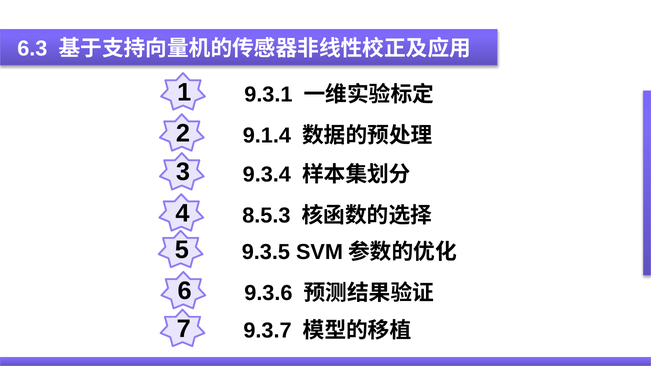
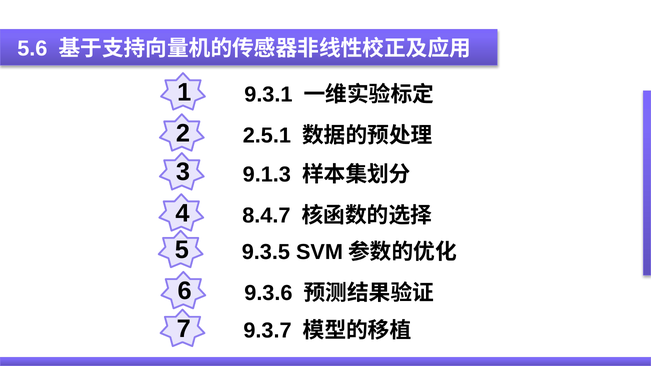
6.3: 6.3 -> 5.6 (32, 49)
9.1.4: 9.1.4 -> 2.5.1 (267, 136)
9.3.4: 9.3.4 -> 9.1.3 (267, 174)
8.5.3: 8.5.3 -> 8.4.7 (266, 216)
